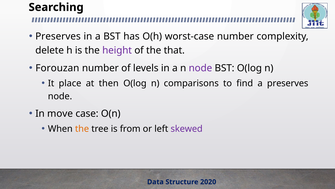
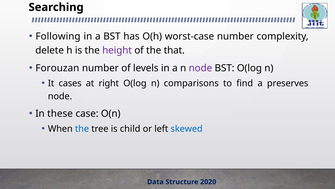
Preserves: Preserves -> Following (58, 36)
place: place -> cases (70, 83)
then: then -> right (109, 83)
move: move -> these (60, 113)
the colour: orange -> blue (82, 128)
from: from -> child (130, 128)
skewed colour: purple -> blue (187, 128)
